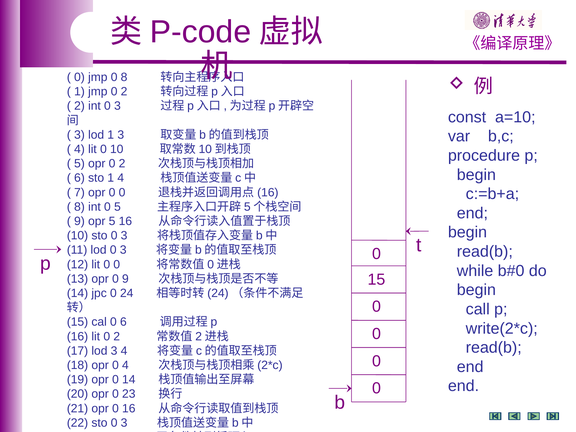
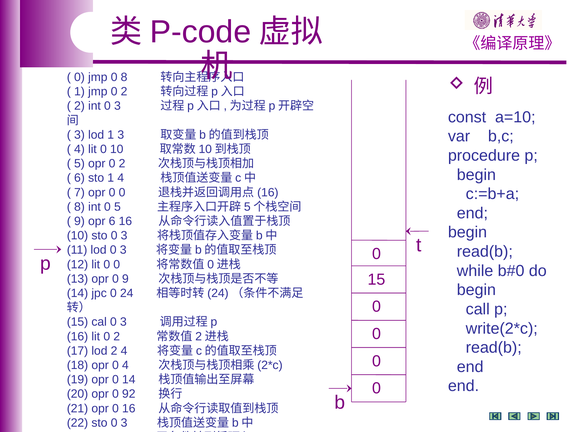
opr 5: 5 -> 6 (112, 221)
cal 0 6: 6 -> 3 (123, 322)
lod 3: 3 -> 2 (114, 351)
0 23: 23 -> 92 (129, 394)
